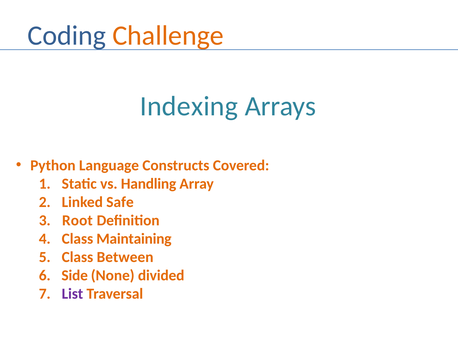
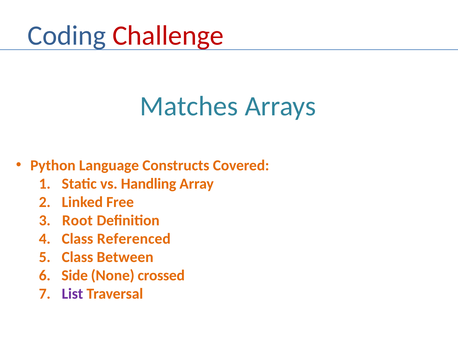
Challenge colour: orange -> red (168, 36)
Indexing: Indexing -> Matches (189, 106)
Safe: Safe -> Free (120, 202)
Maintaining: Maintaining -> Referenced (134, 238)
divided: divided -> crossed (161, 275)
